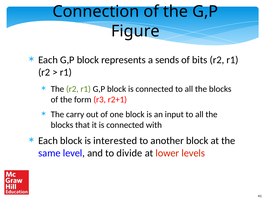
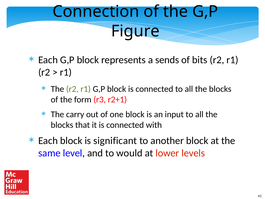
interested: interested -> significant (115, 141)
divide: divide -> would (129, 153)
